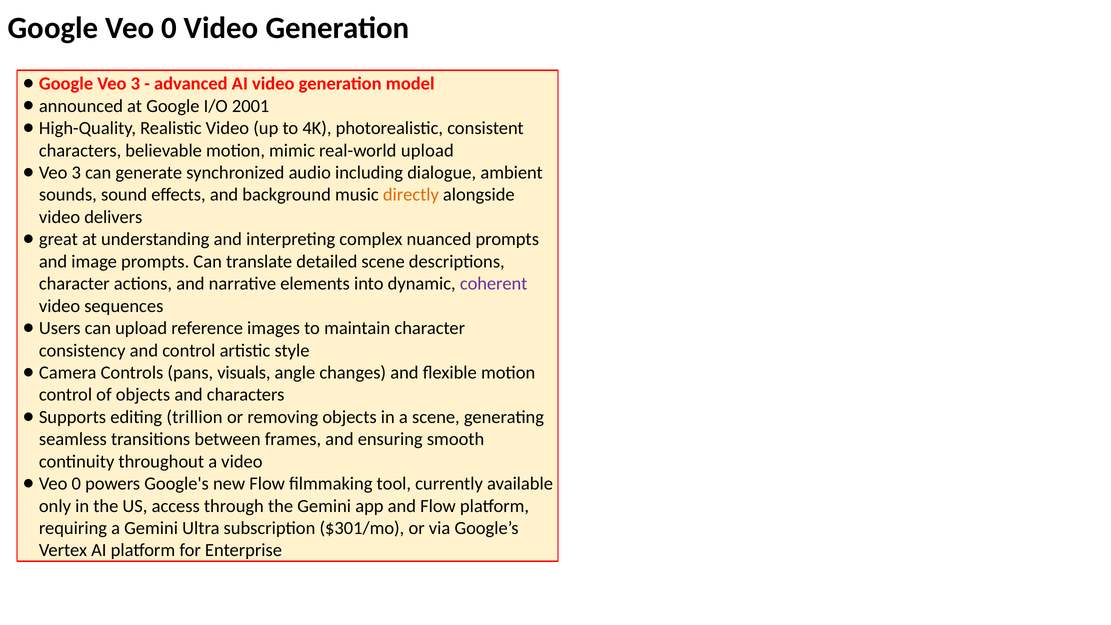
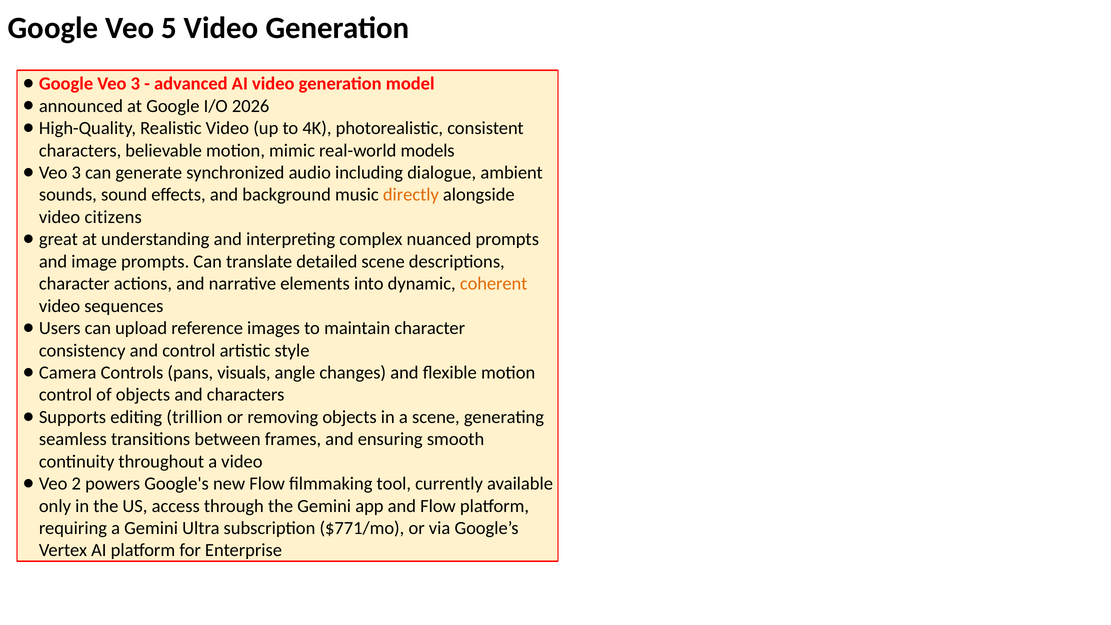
Google Veo 0: 0 -> 5 (169, 28)
2001: 2001 -> 2026 (251, 106)
real-world upload: upload -> models (428, 150)
delivers: delivers -> citizens (113, 217)
coherent colour: purple -> orange (494, 284)
0: 0 -> 2 (76, 484)
$301/mo: $301/mo -> $771/mo (362, 528)
